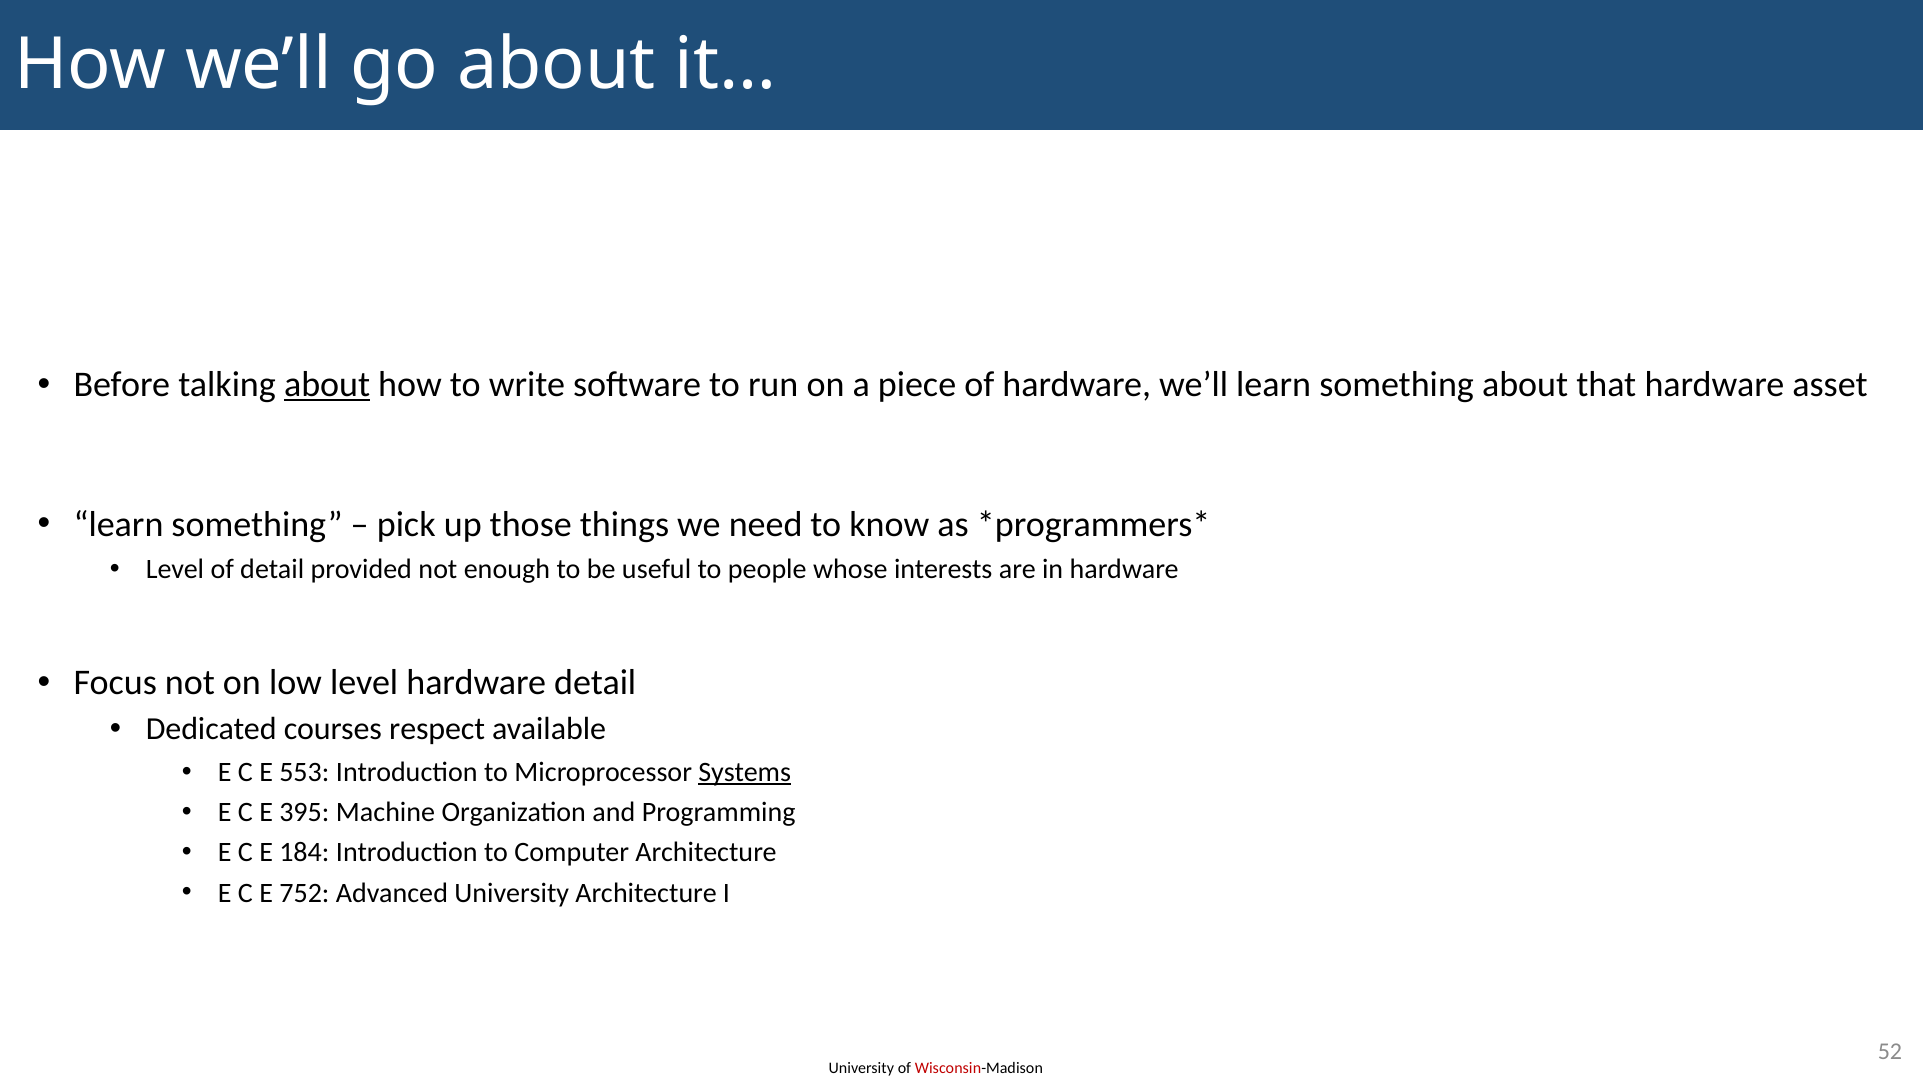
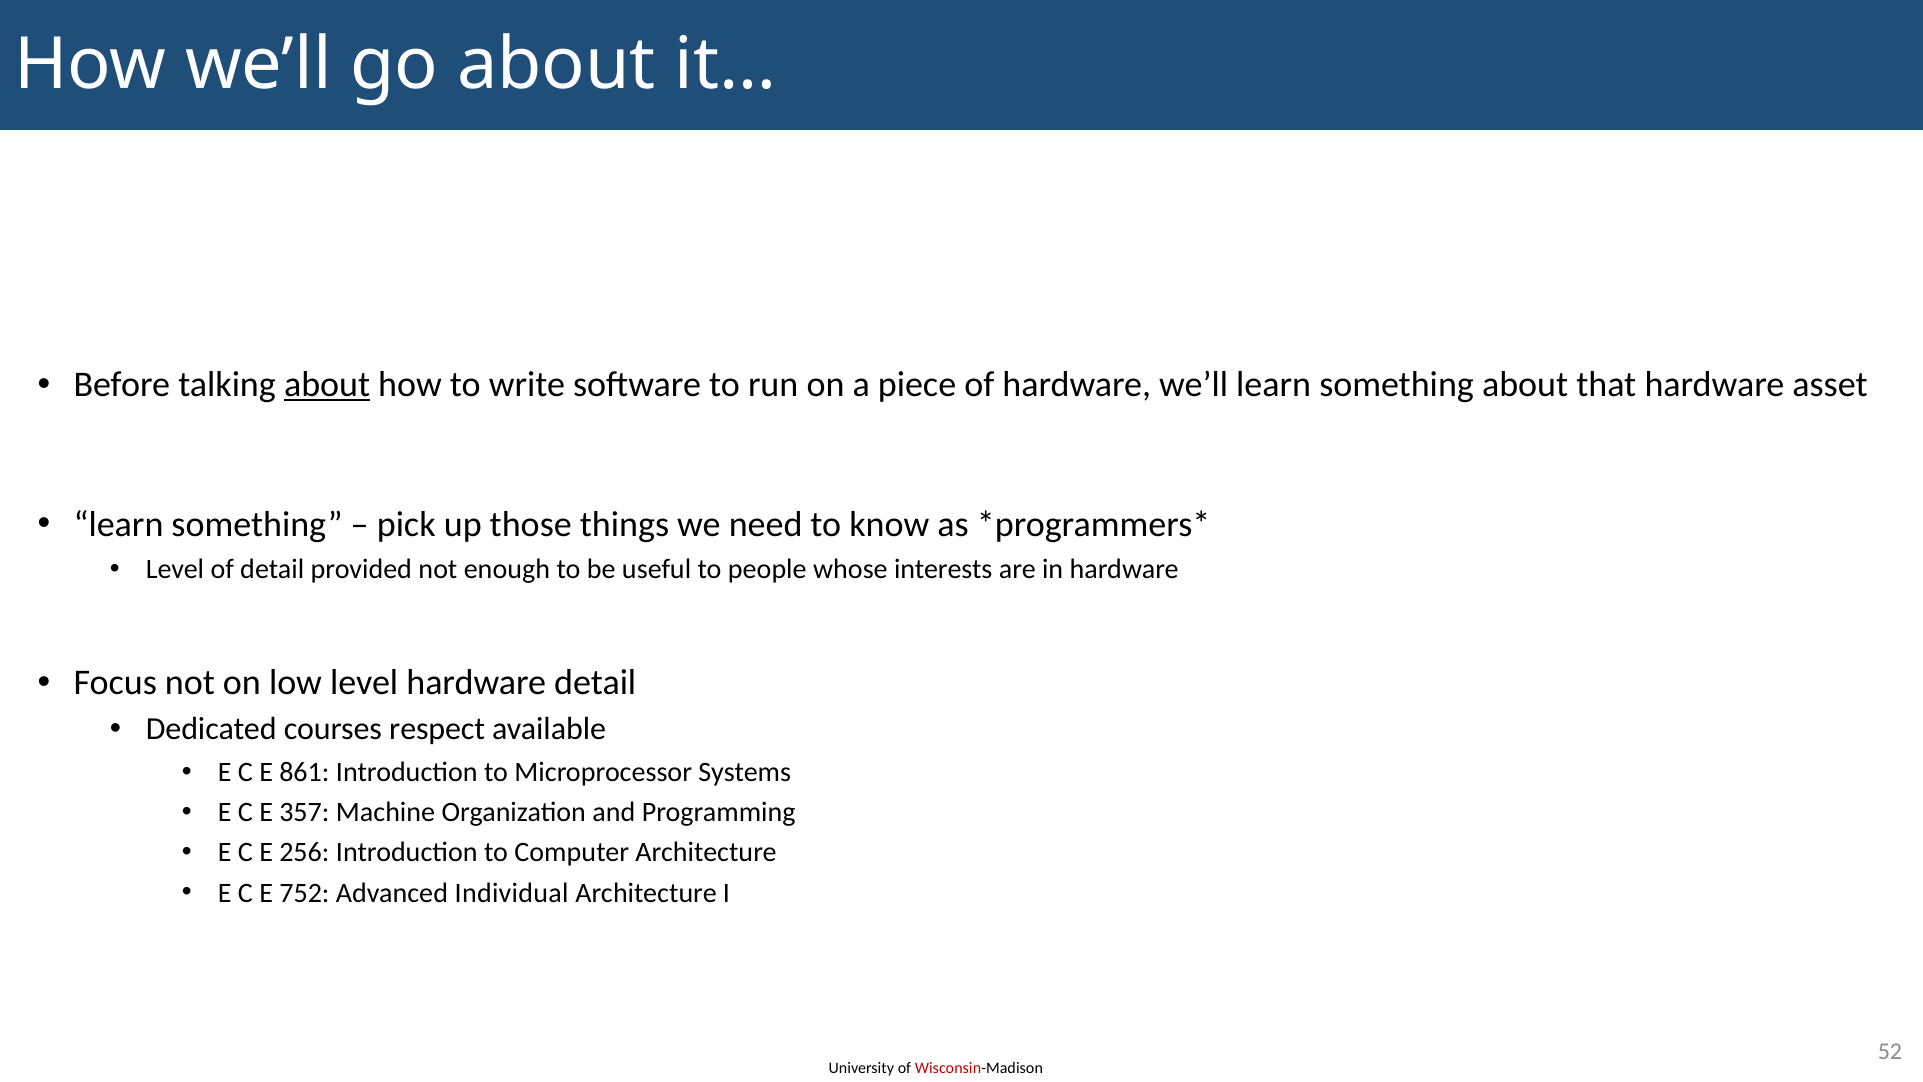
553: 553 -> 861 (304, 772)
Systems underline: present -> none (745, 772)
395: 395 -> 357 (304, 812)
184: 184 -> 256 (304, 852)
Advanced University: University -> Individual (512, 892)
